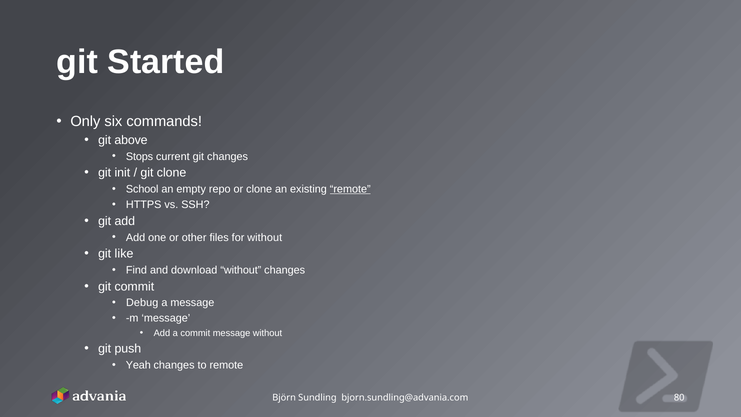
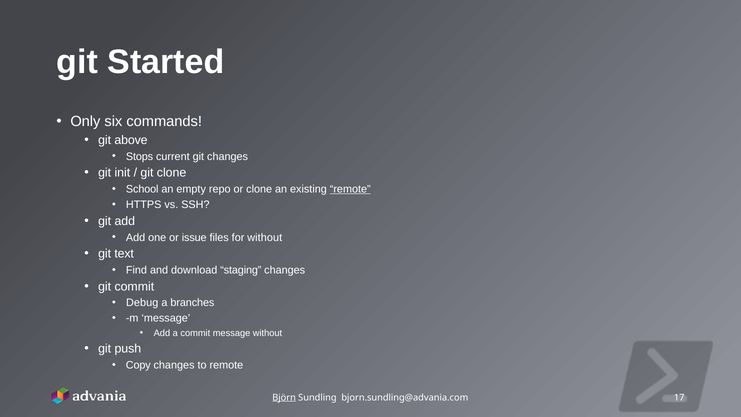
other: other -> issue (194, 237)
like: like -> text (124, 254)
download without: without -> staging (241, 270)
a message: message -> branches (192, 303)
Yeah: Yeah -> Copy (138, 365)
Björn underline: none -> present (284, 397)
80: 80 -> 17 (679, 397)
